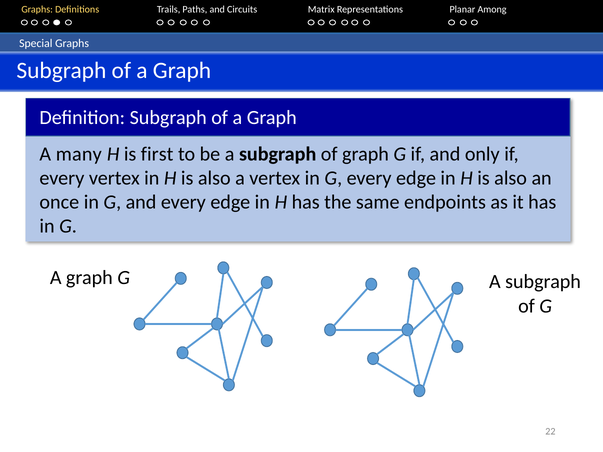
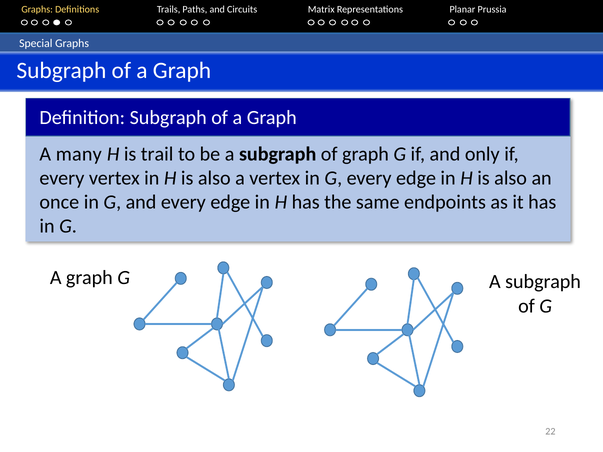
Among: Among -> Prussia (492, 10)
first: first -> trail (157, 154)
